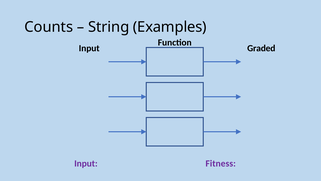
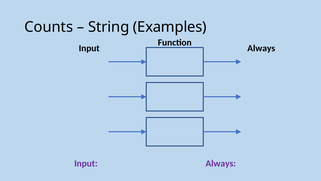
Graded: Graded -> Always (261, 48)
Fitness: Fitness -> Always (221, 163)
